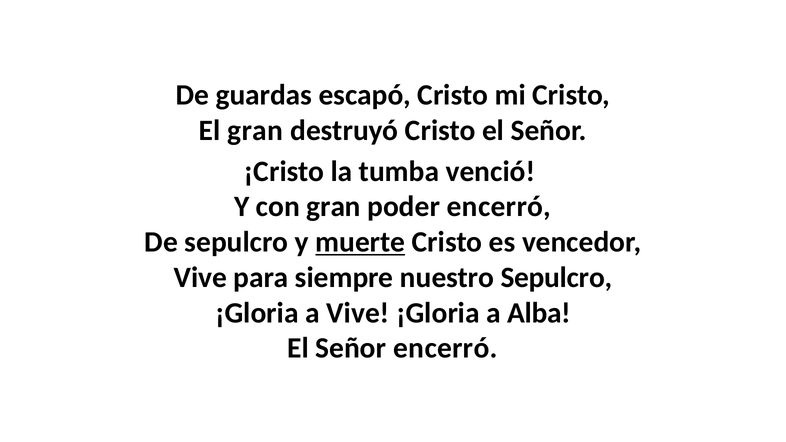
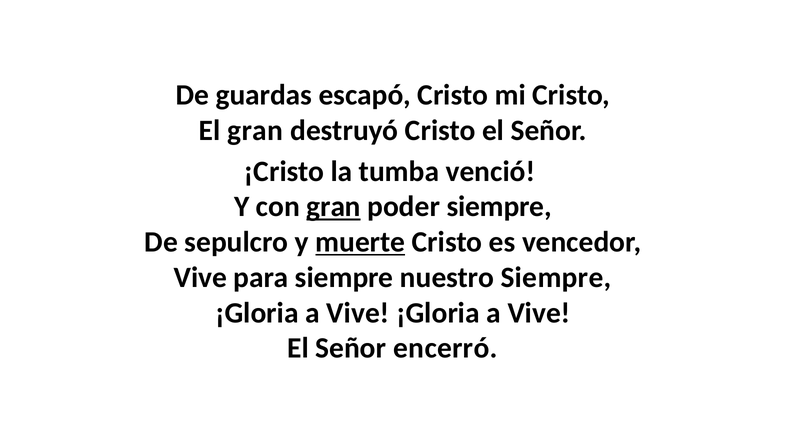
gran underline: none -> present (334, 207)
poder encerró: encerró -> siempre (499, 207)
nuestro Sepulcro: Sepulcro -> Siempre (556, 278)
Alba: Alba -> Vive (539, 313)
